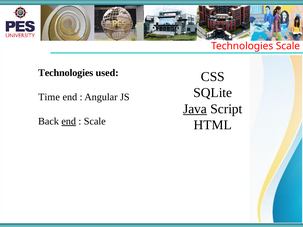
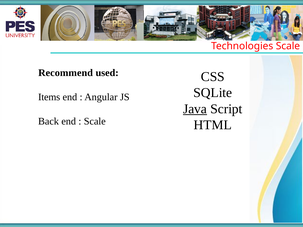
Technologies: Technologies -> Recommend (66, 73)
Time: Time -> Items (49, 97)
end underline: present -> none (69, 121)
